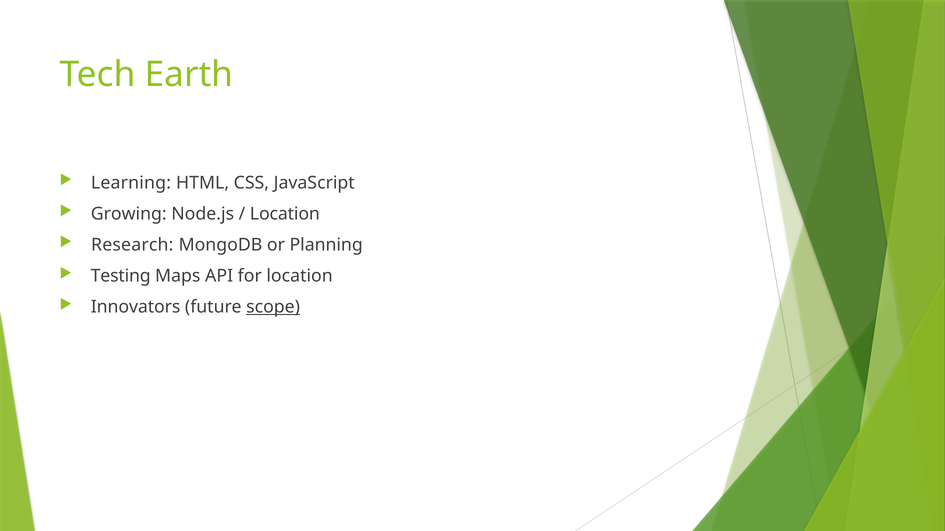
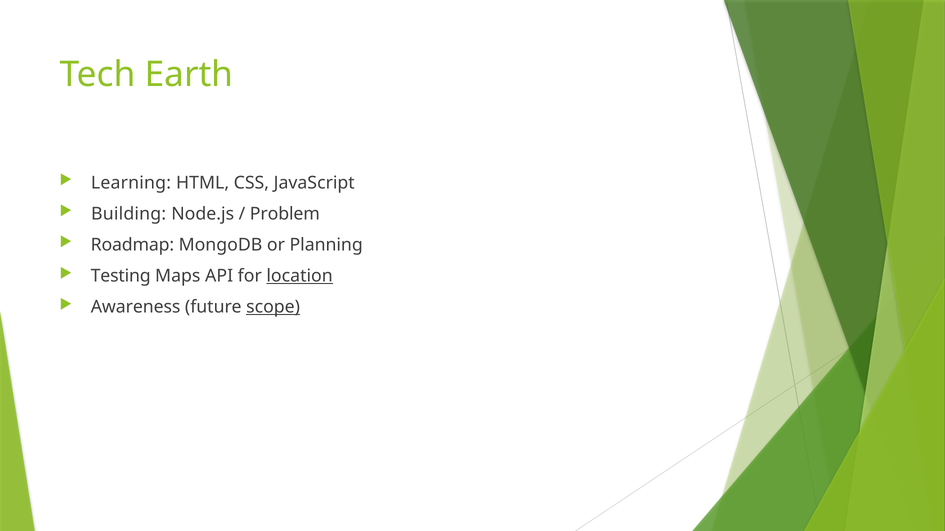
Growing: Growing -> Building (129, 214)
Location: Location -> Problem (285, 214)
Research: Research -> Roadmap (132, 245)
location underline: none -> present (300, 276)
Innovators: Innovators -> Awareness (136, 307)
